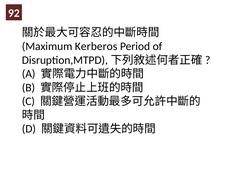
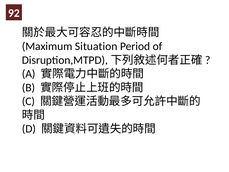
Kerberos: Kerberos -> Situation (96, 46)
